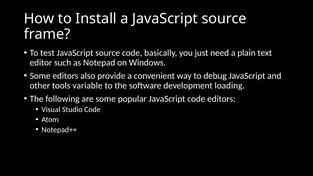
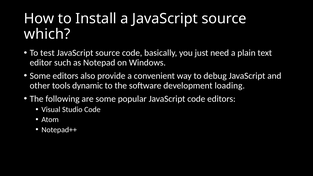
frame: frame -> which (47, 34)
variable: variable -> dynamic (88, 86)
